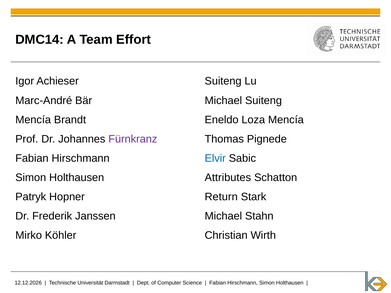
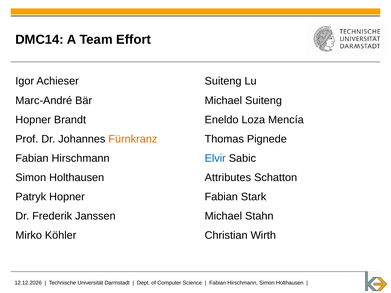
Mencía: Mencía -> Hopner (33, 120)
Fürnkranz colour: purple -> orange (133, 139)
Return: Return -> Fabian (221, 197)
